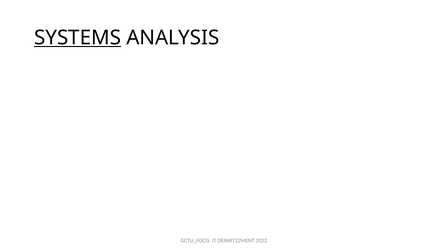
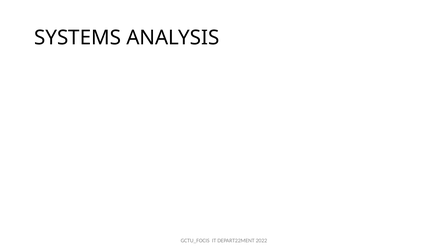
SYSTEMS underline: present -> none (78, 38)
